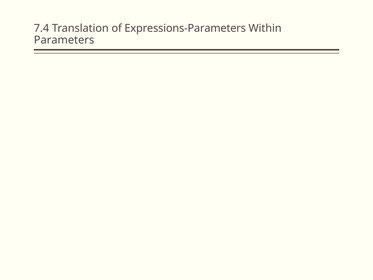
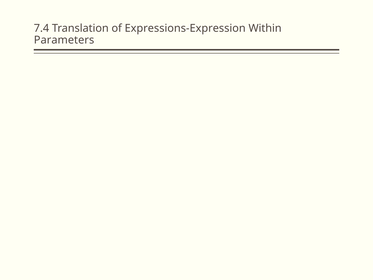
Expressions-Parameters: Expressions-Parameters -> Expressions-Expression (185, 28)
